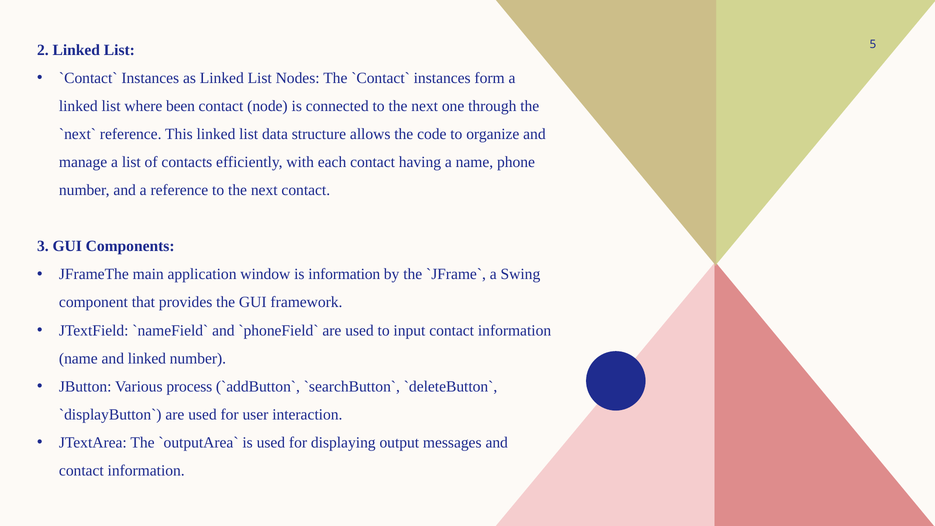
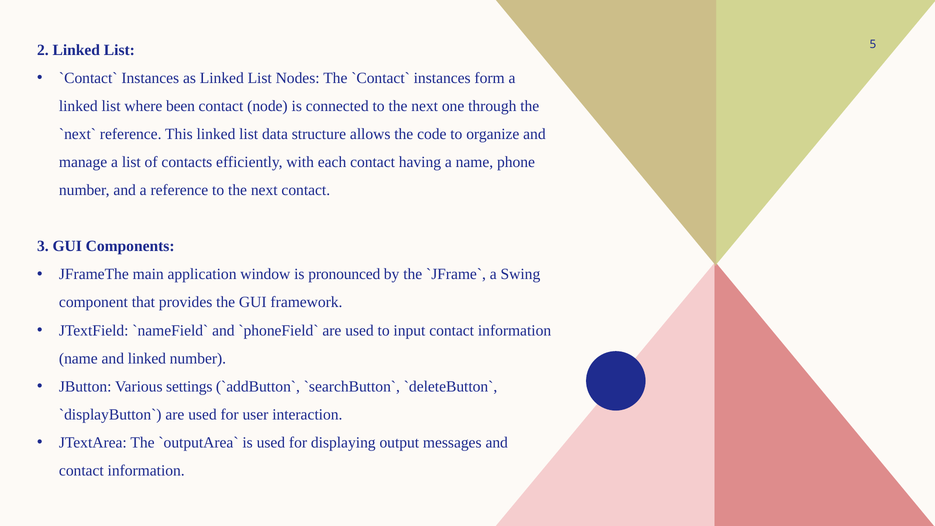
is information: information -> pronounced (344, 274)
process: process -> settings (189, 386)
